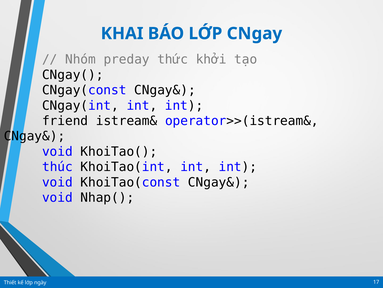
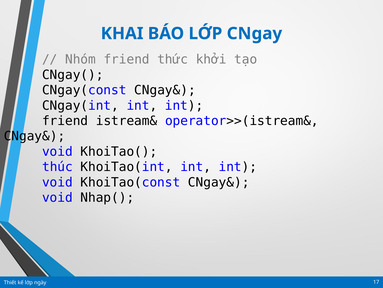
Nhóm preday: preday -> friend (127, 59)
